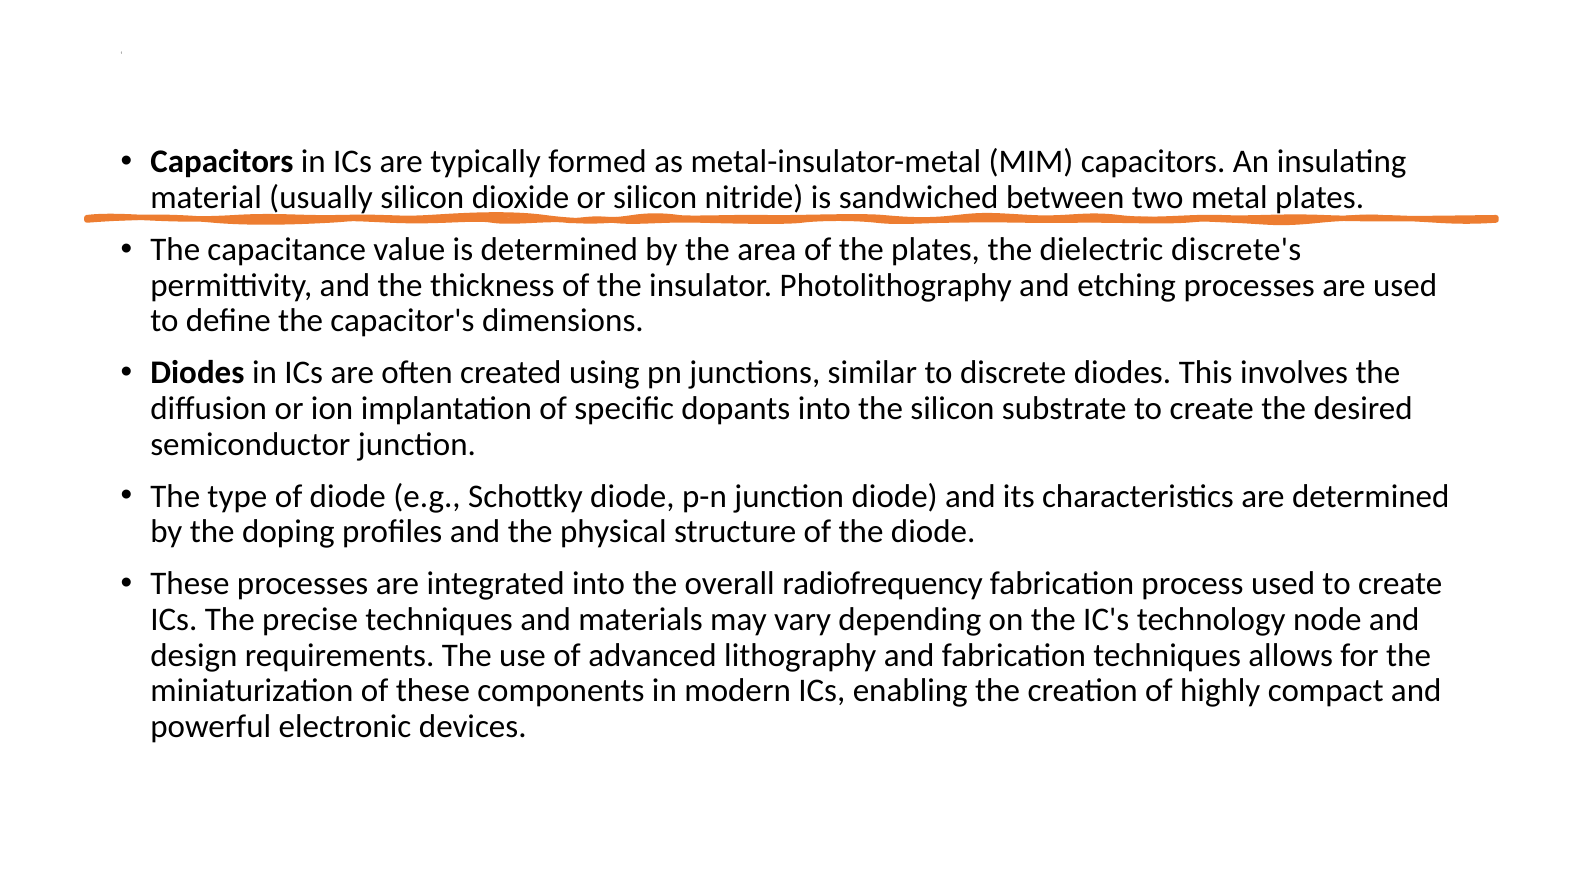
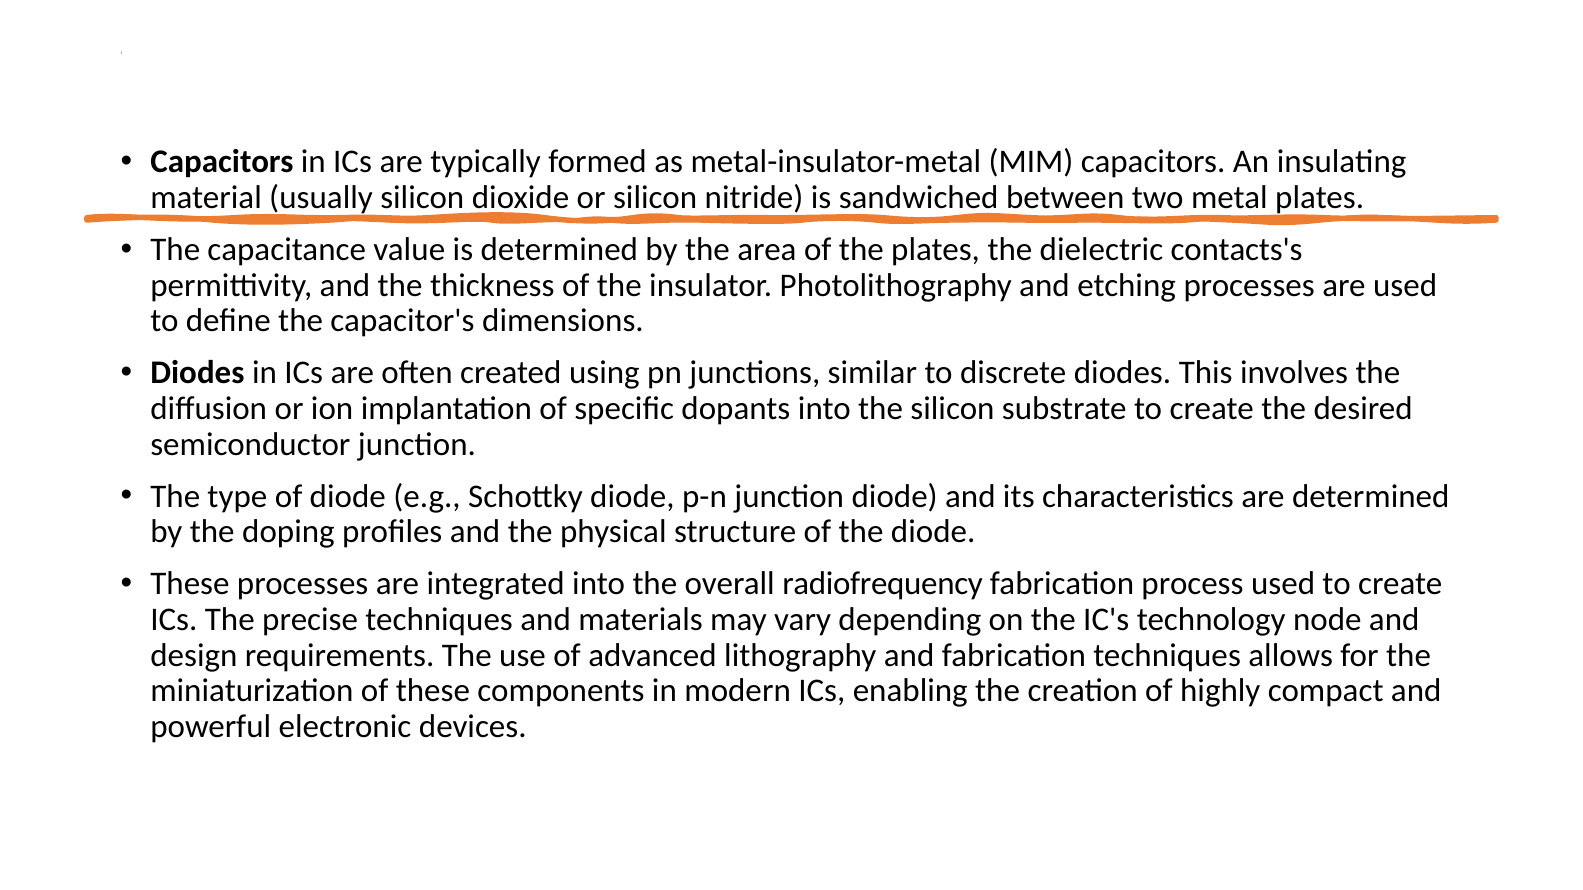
discrete's: discrete's -> contacts's (1237, 250)
